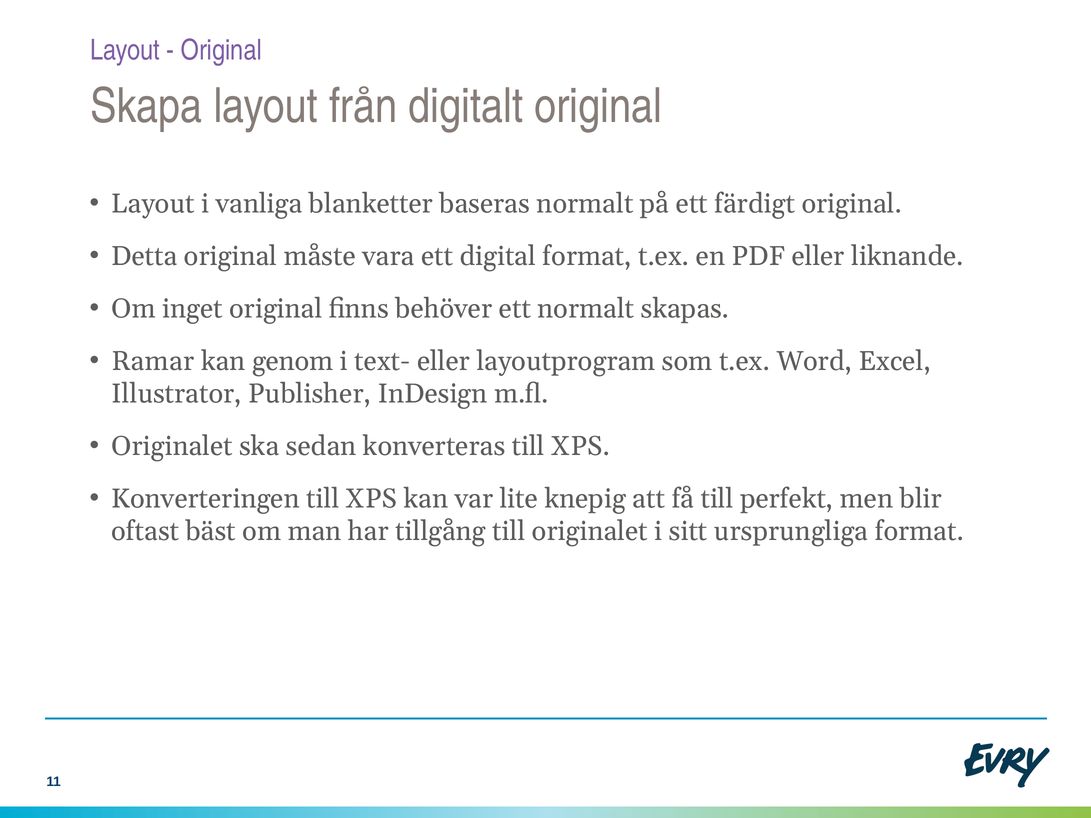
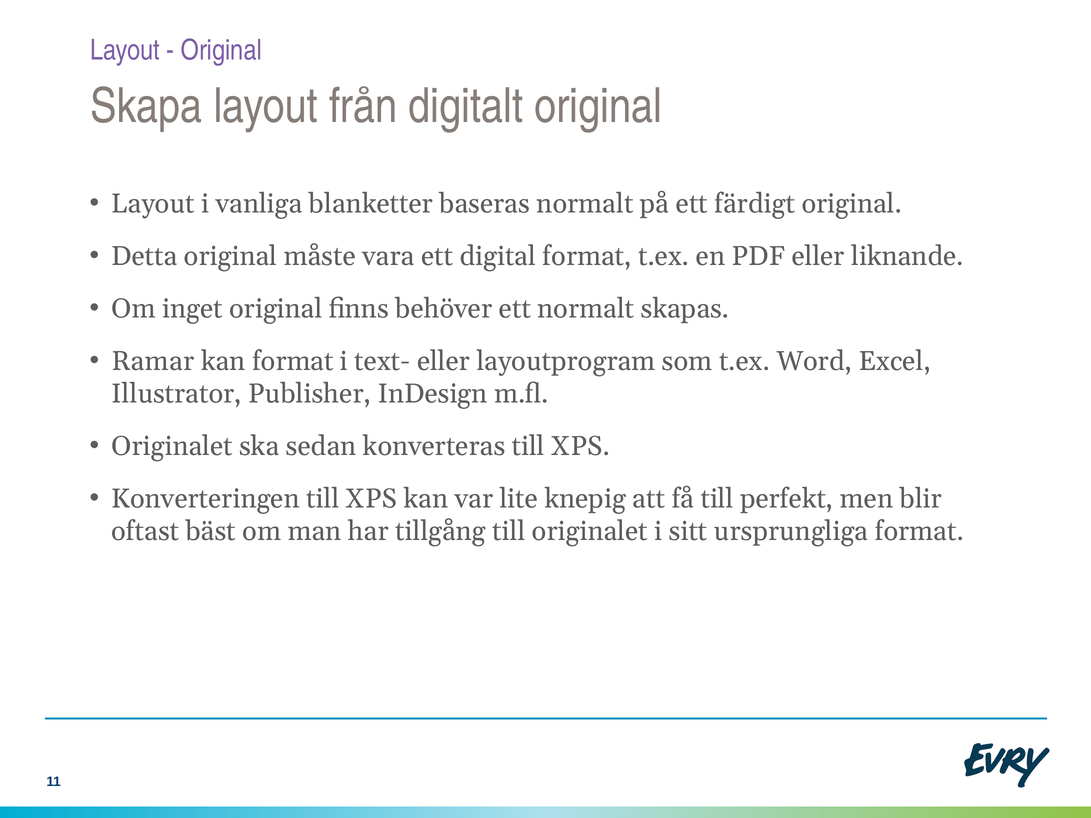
kan genom: genom -> format (293, 361)
